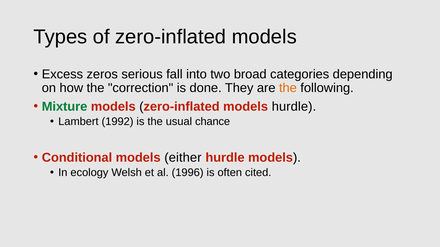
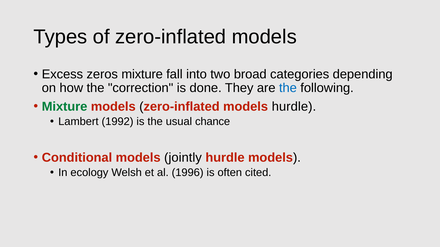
zeros serious: serious -> mixture (142, 74)
the colour: orange -> blue (288, 88)
either: either -> jointly (183, 158)
